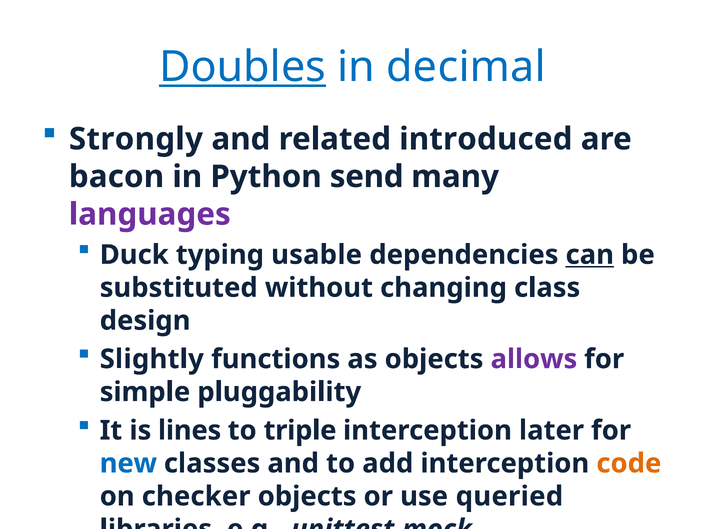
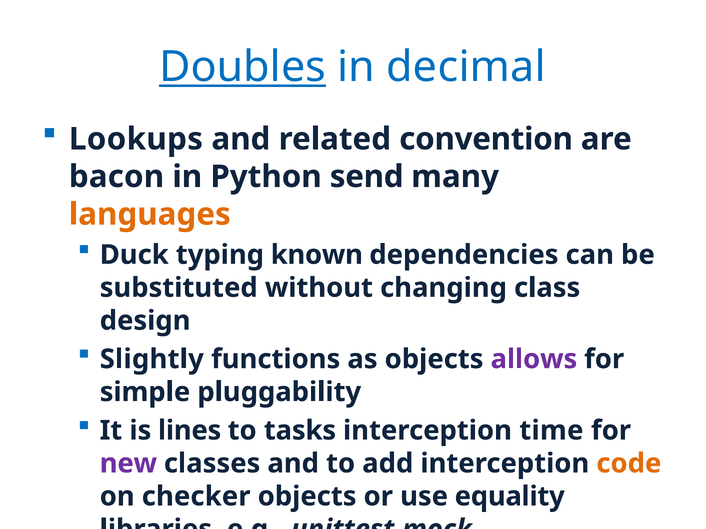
Strongly: Strongly -> Lookups (136, 139)
introduced: introduced -> convention (486, 139)
languages colour: purple -> orange (150, 215)
usable: usable -> known (317, 255)
can underline: present -> none (590, 255)
triple: triple -> tasks (300, 431)
later: later -> time (551, 431)
new colour: blue -> purple (128, 464)
queried: queried -> equality (510, 497)
